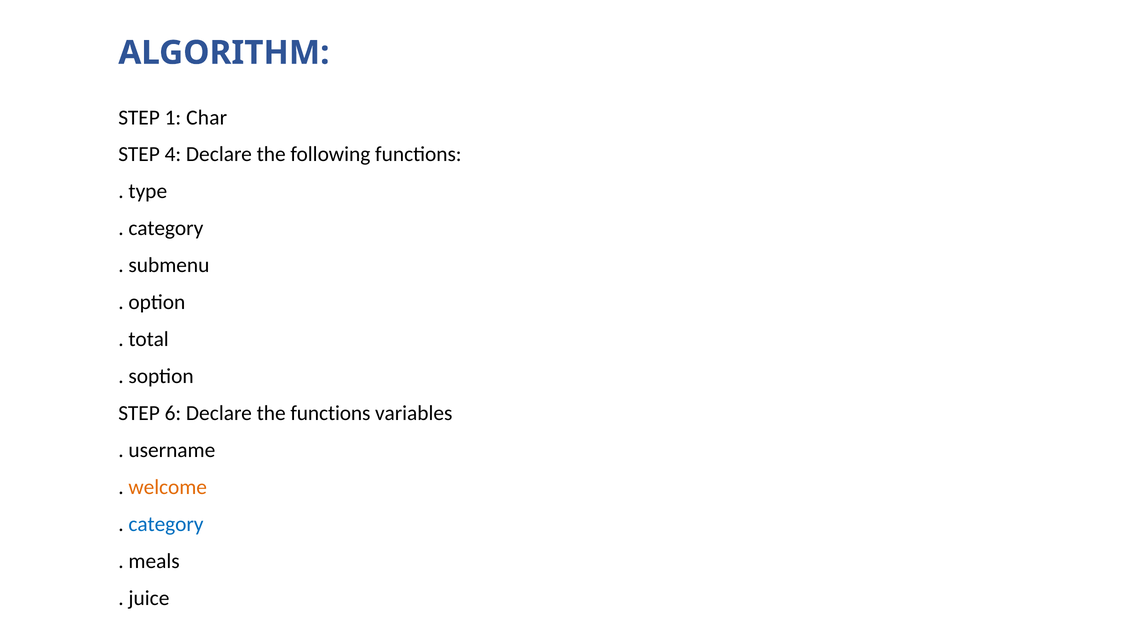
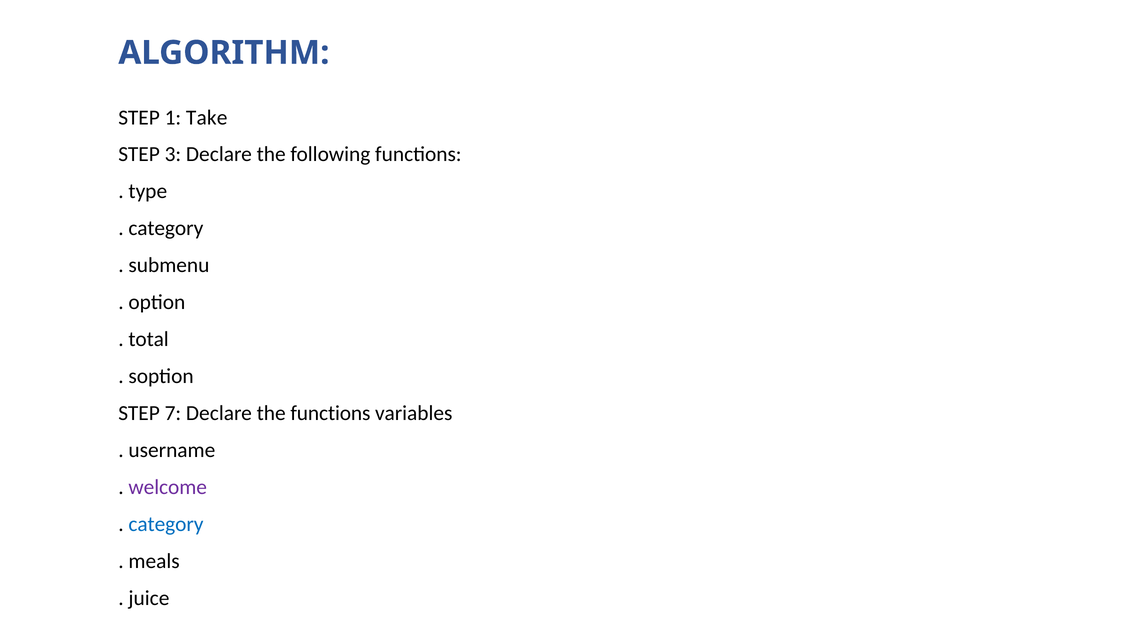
Char: Char -> Take (207, 117)
4: 4 -> 3 (173, 154)
6: 6 -> 7 (173, 413)
welcome colour: orange -> purple (168, 487)
